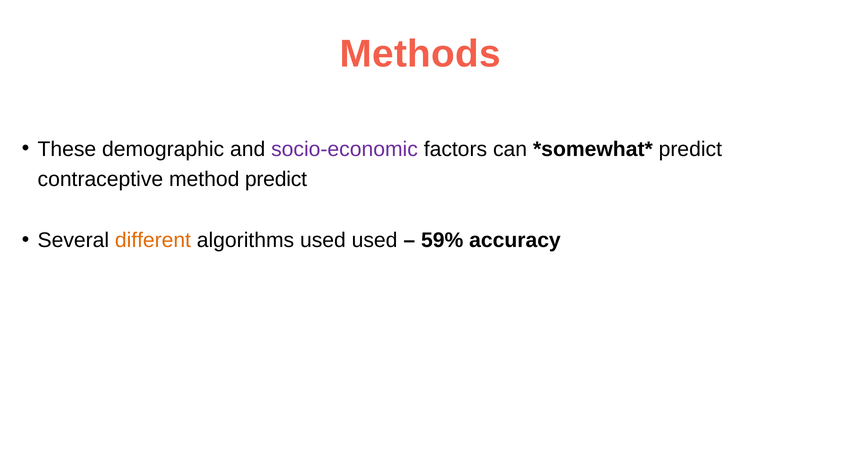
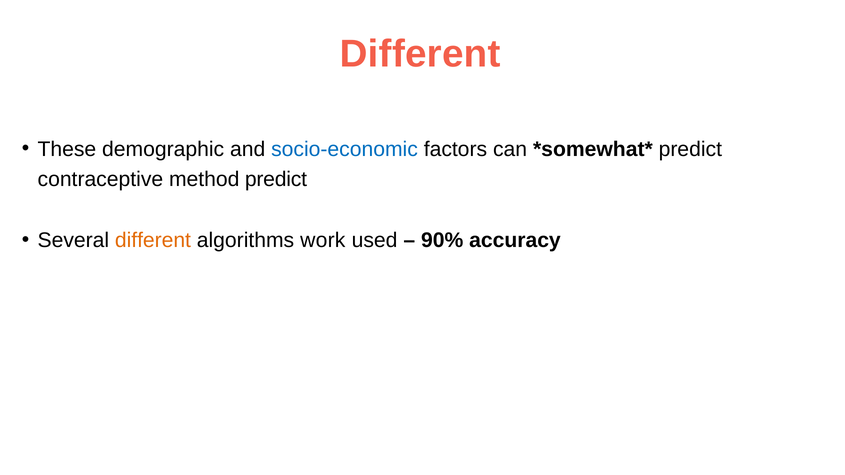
Methods: Methods -> Different (420, 54)
socio-economic colour: purple -> blue (345, 149)
algorithms used: used -> work (323, 240)
59%: 59% -> 90% (442, 240)
